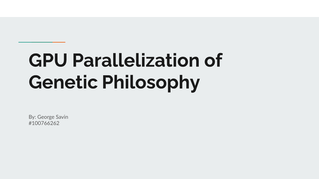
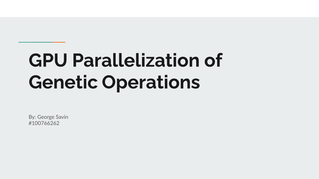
Philosophy: Philosophy -> Operations (151, 83)
